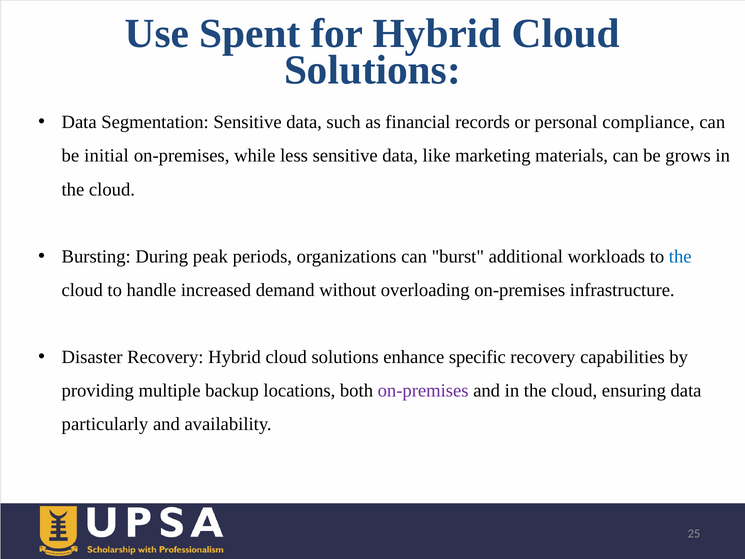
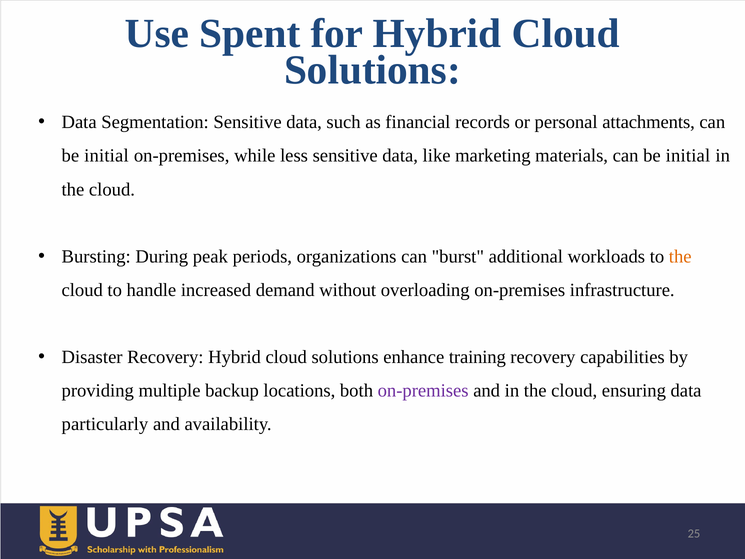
compliance: compliance -> attachments (649, 122)
materials can be grows: grows -> initial (688, 156)
the colour: blue -> orange (680, 256)
specific: specific -> training (477, 357)
